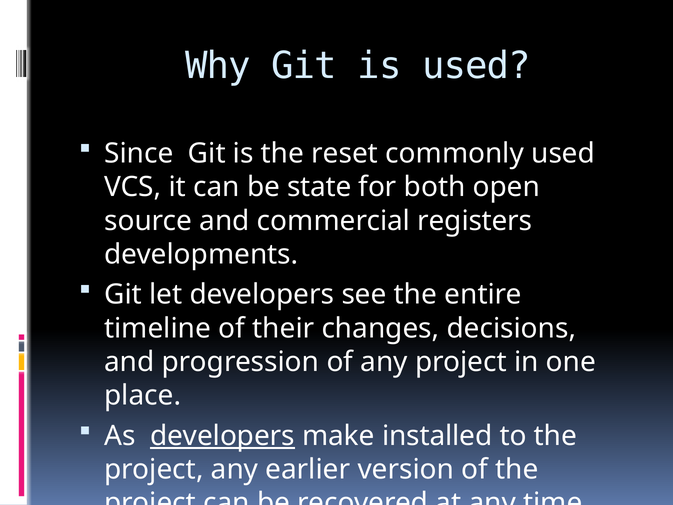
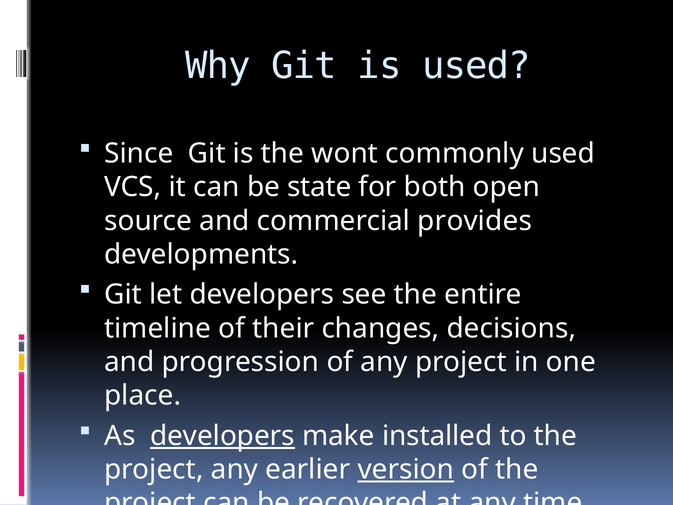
reset: reset -> wont (345, 153)
registers: registers -> provides (475, 221)
version underline: none -> present (406, 469)
